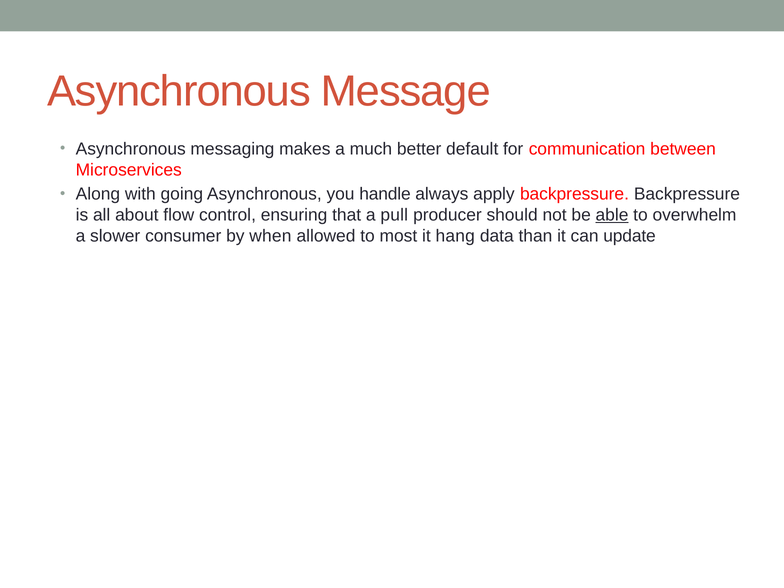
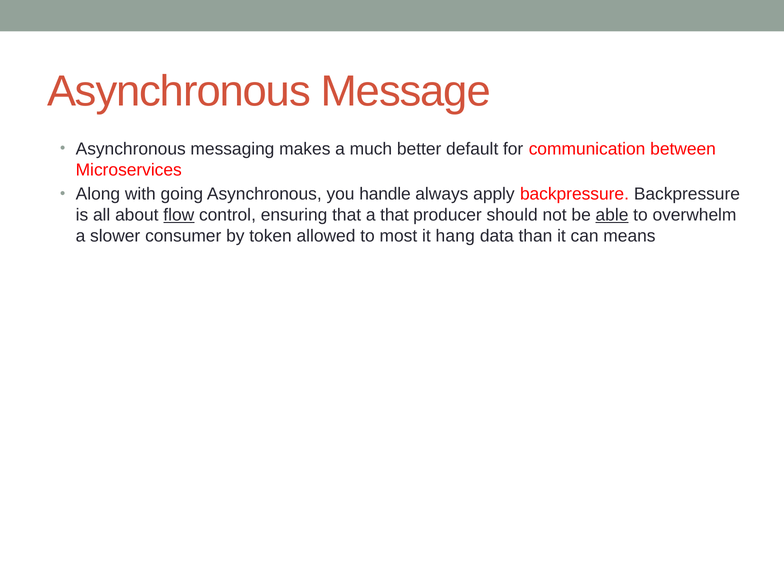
flow underline: none -> present (179, 215)
a pull: pull -> that (394, 215)
when: when -> token (271, 236)
update: update -> means (629, 236)
